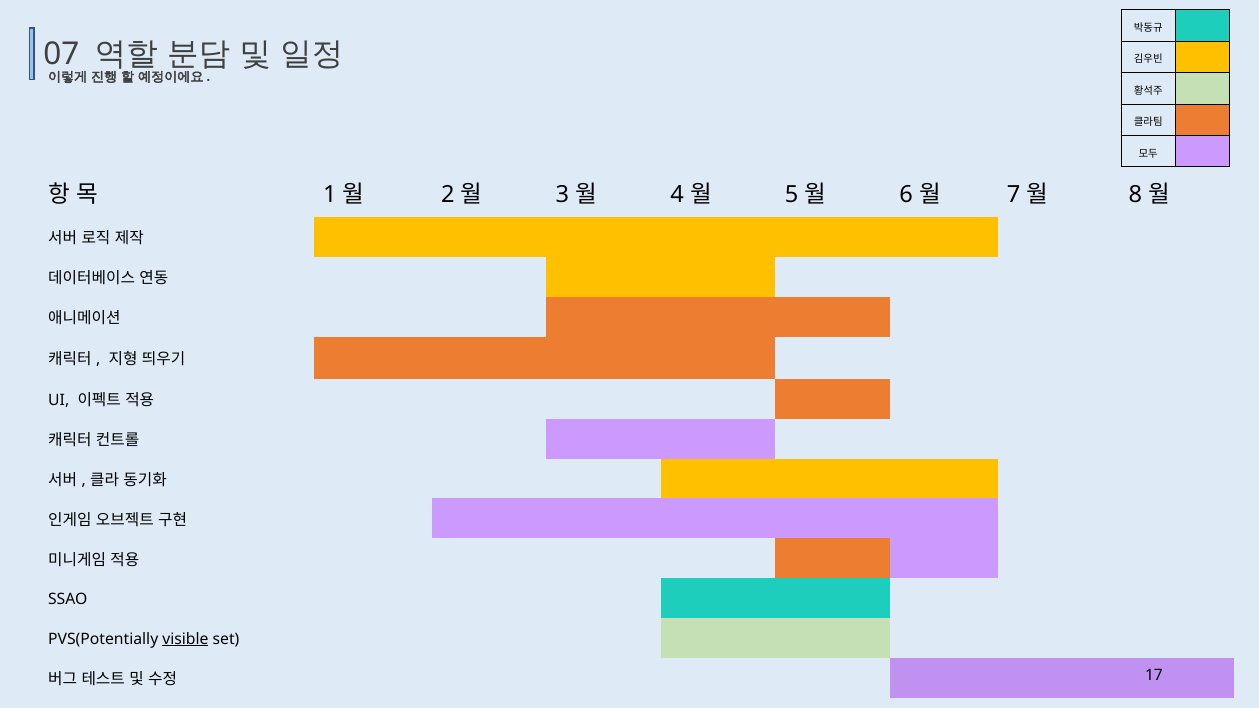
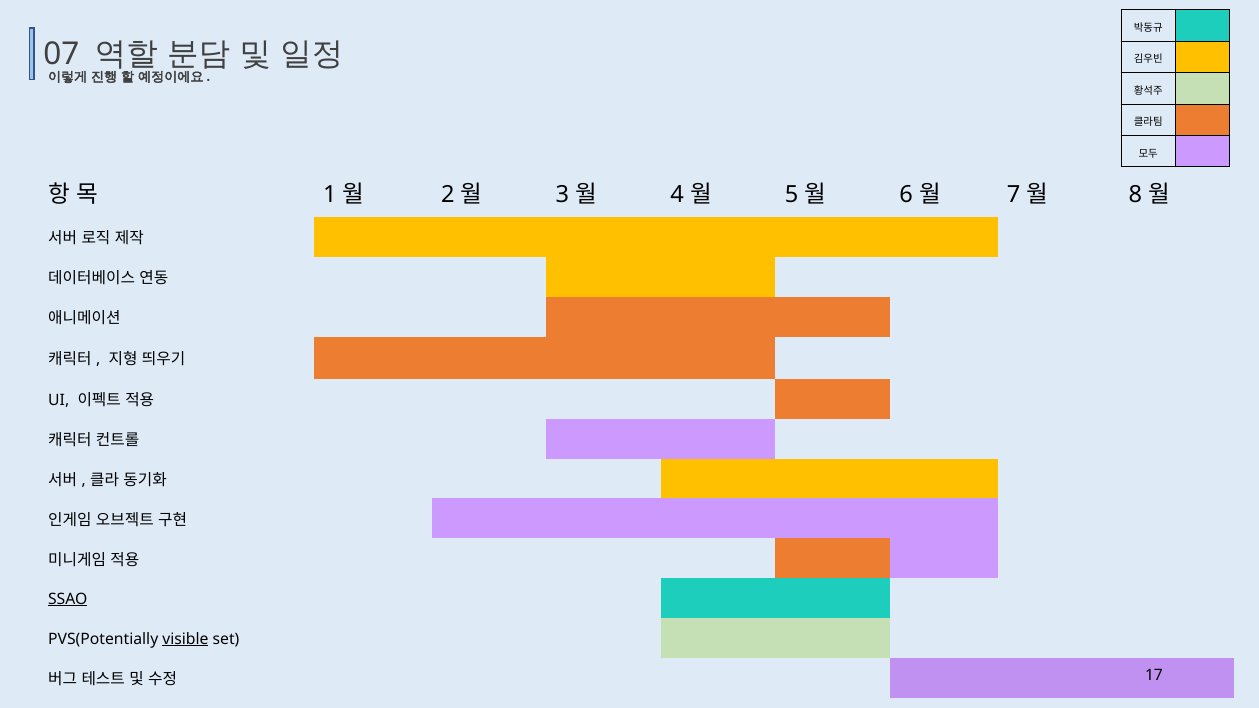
SSAO underline: none -> present (68, 599)
